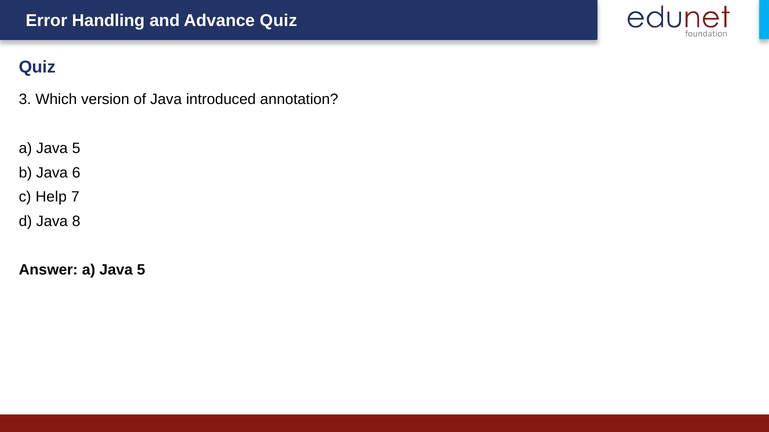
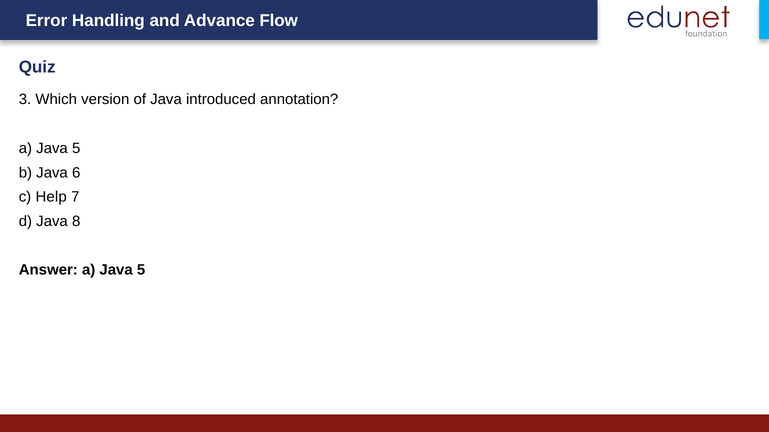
Quiz: Quiz -> Flow (279, 21)
